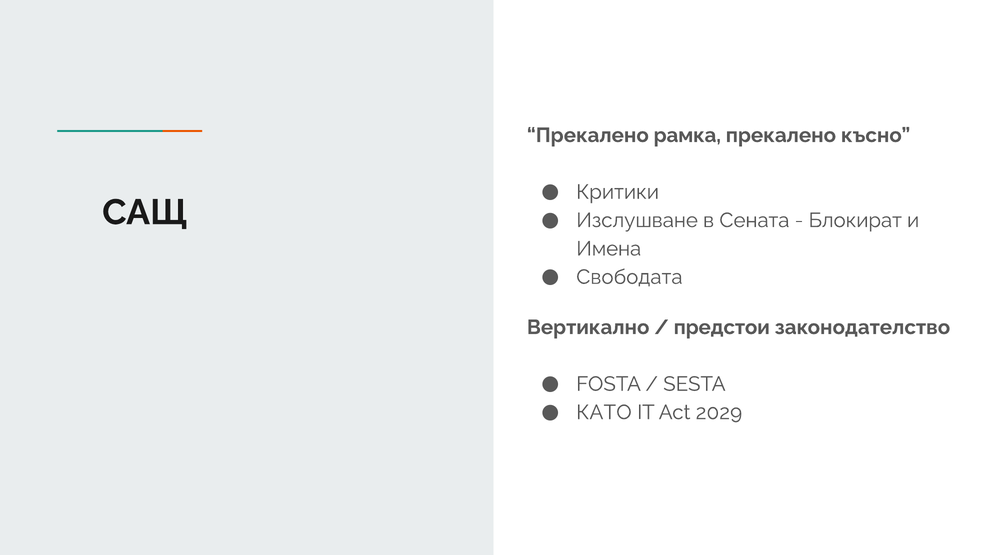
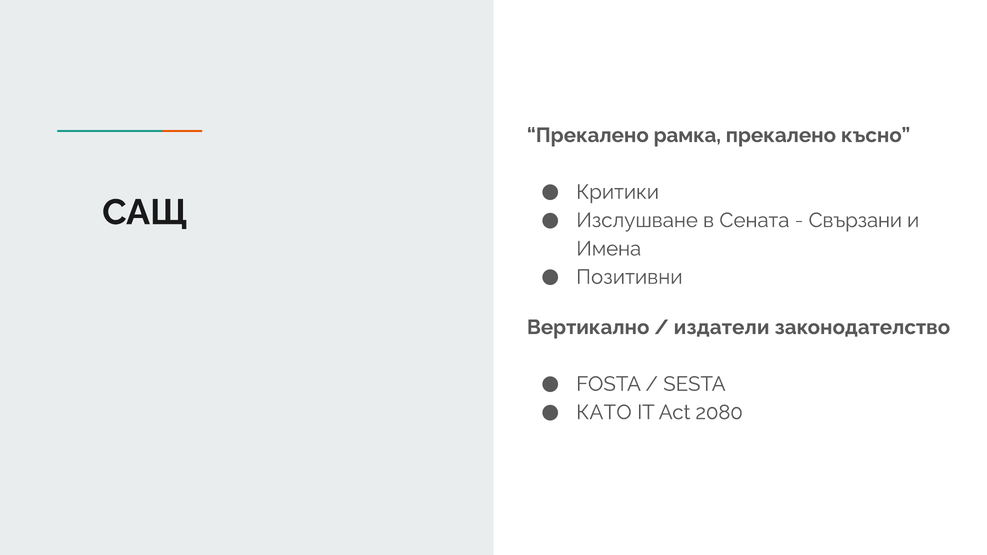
Блокират: Блокират -> Свързани (855, 220)
Свободата: Свободата -> Позитивни (629, 277)
предстои: предстои -> издатели (722, 327)
2029: 2029 -> 2080 (719, 413)
